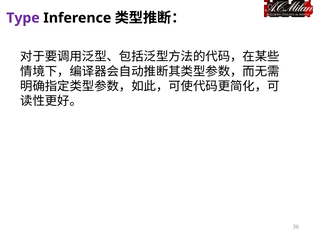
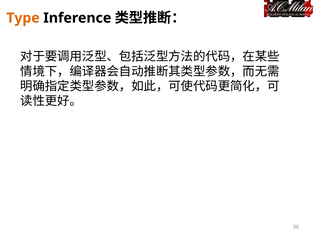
Type colour: purple -> orange (23, 18)
